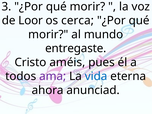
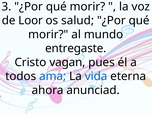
cerca: cerca -> salud (78, 21)
améis: améis -> vagan (67, 62)
ama colour: purple -> blue (53, 76)
